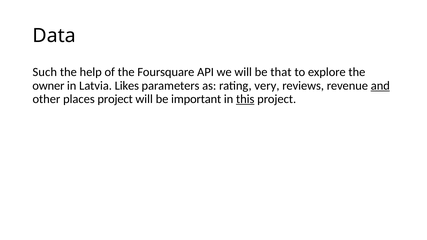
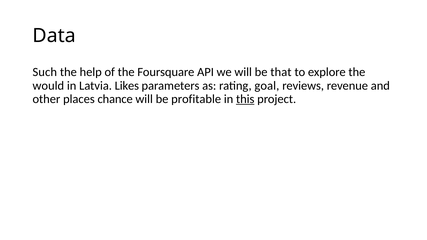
owner: owner -> would (48, 86)
very: very -> goal (267, 86)
and underline: present -> none (380, 86)
places project: project -> chance (115, 99)
important: important -> profitable (196, 99)
